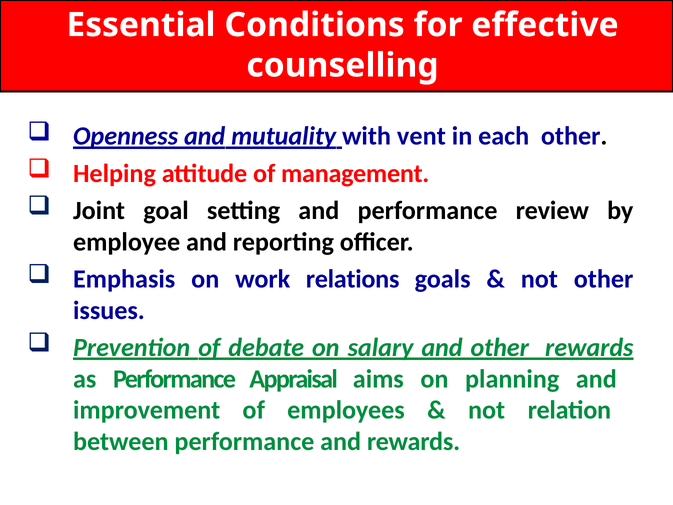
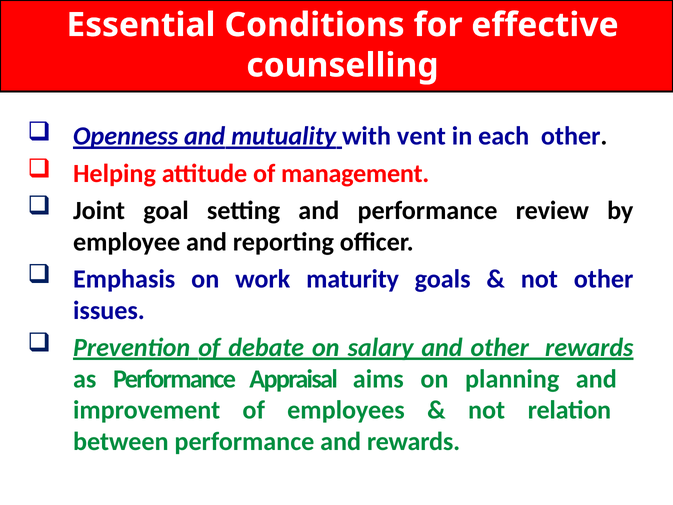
relations: relations -> maturity (353, 279)
